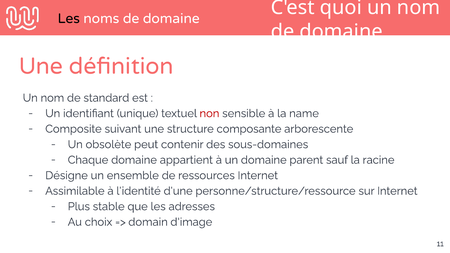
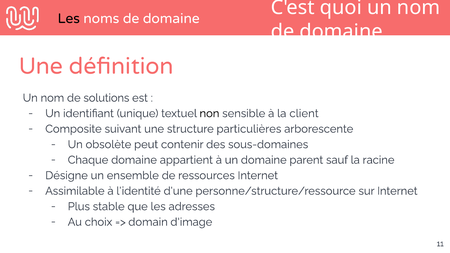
standard: standard -> solutions (106, 98)
non colour: red -> black (209, 113)
name: name -> client (304, 113)
composante: composante -> particulières (249, 129)
